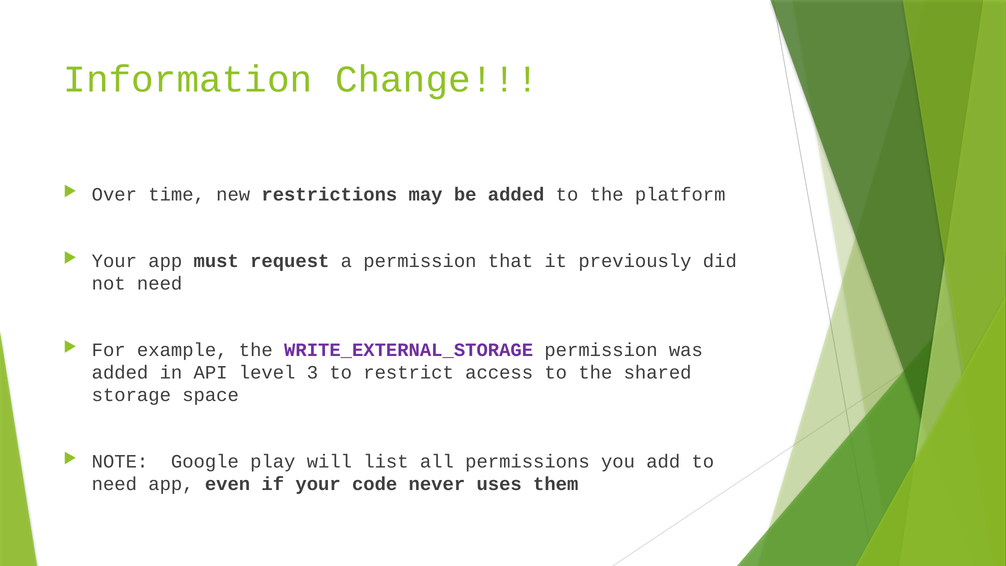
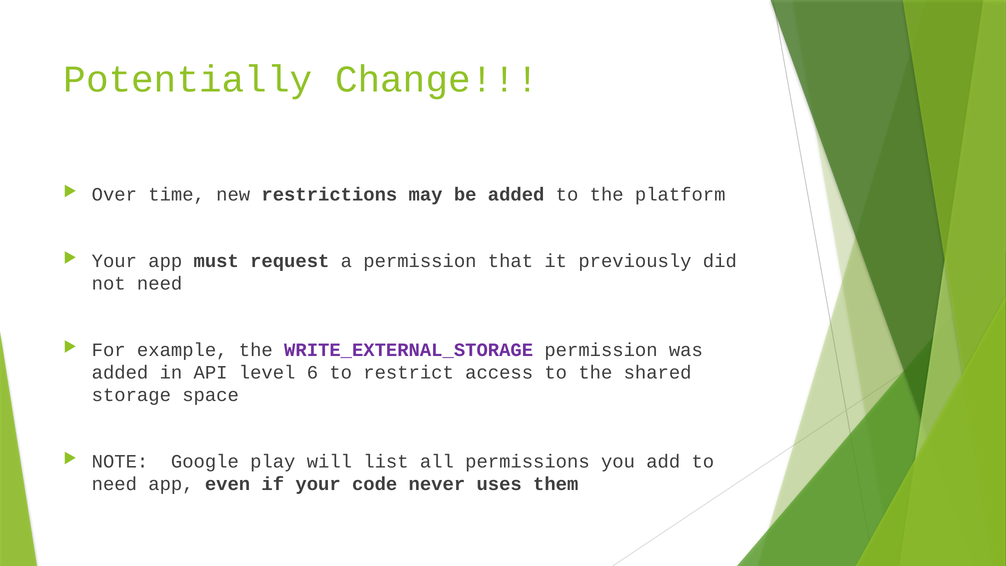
Information: Information -> Potentially (188, 79)
3: 3 -> 6 (312, 372)
